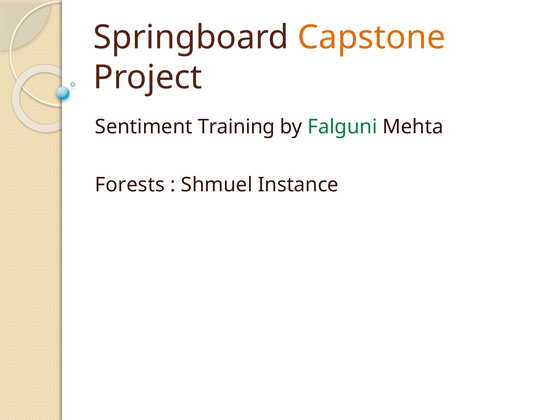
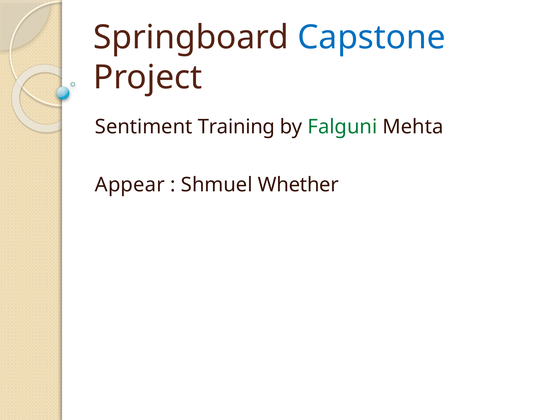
Capstone colour: orange -> blue (372, 37)
Forests: Forests -> Appear (130, 185)
Instance: Instance -> Whether (298, 185)
